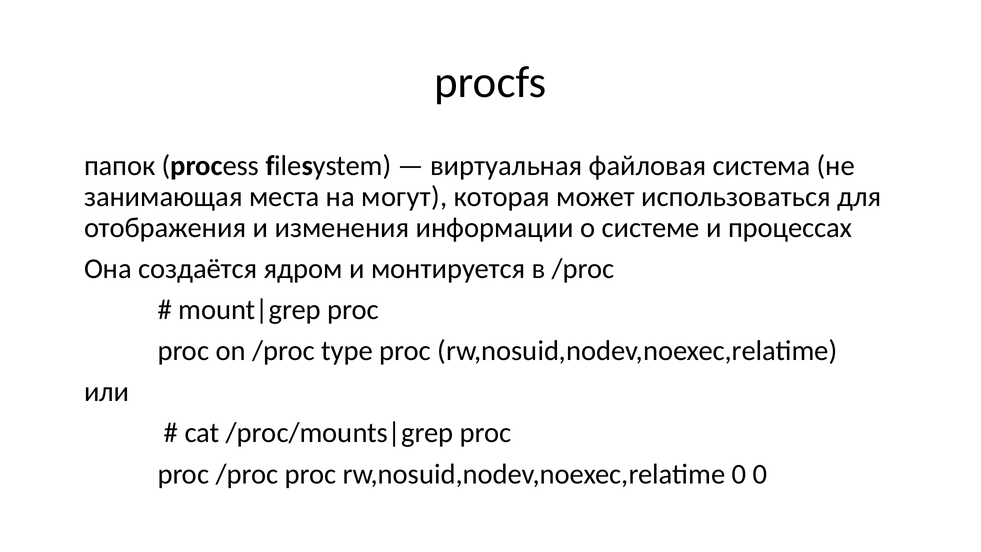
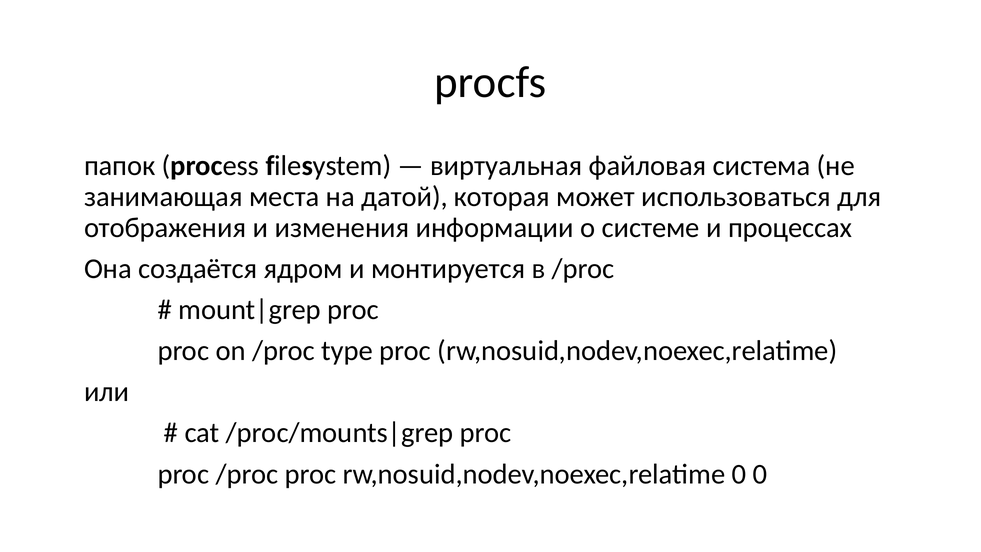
могут: могут -> датой (404, 197)
